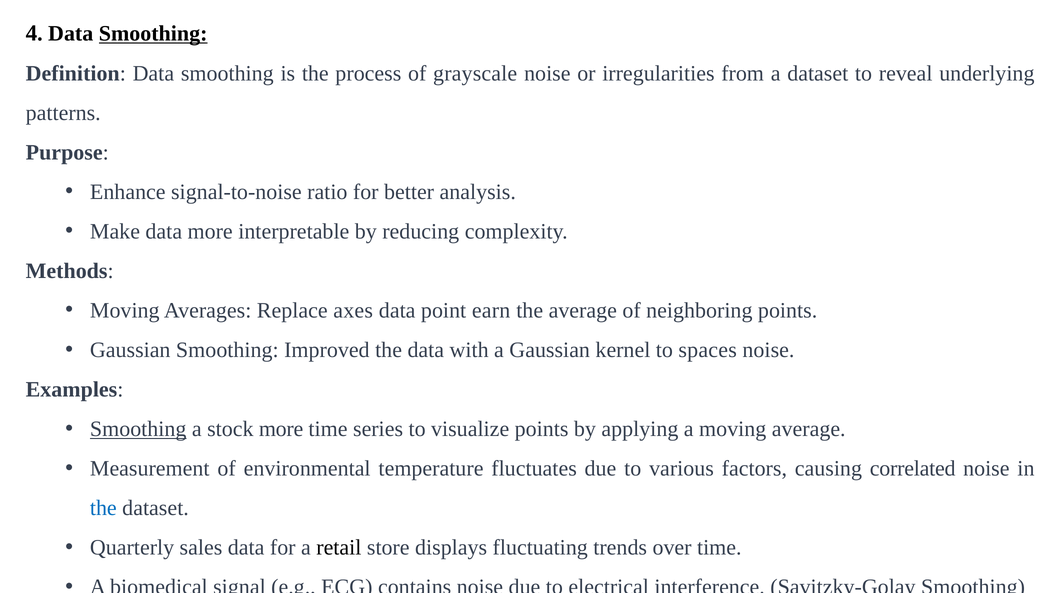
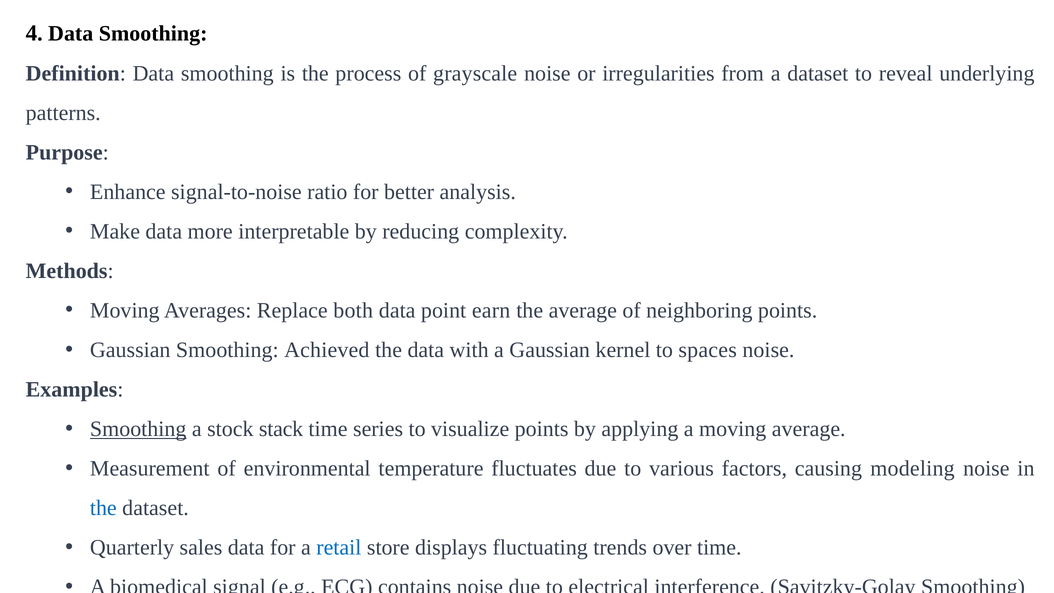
Smoothing underline: present -> none (153, 34)
axes: axes -> both (353, 310)
Improved: Improved -> Achieved (327, 350)
stock more: more -> stack (281, 429)
correlated: correlated -> modeling (912, 469)
retail colour: black -> blue (339, 548)
